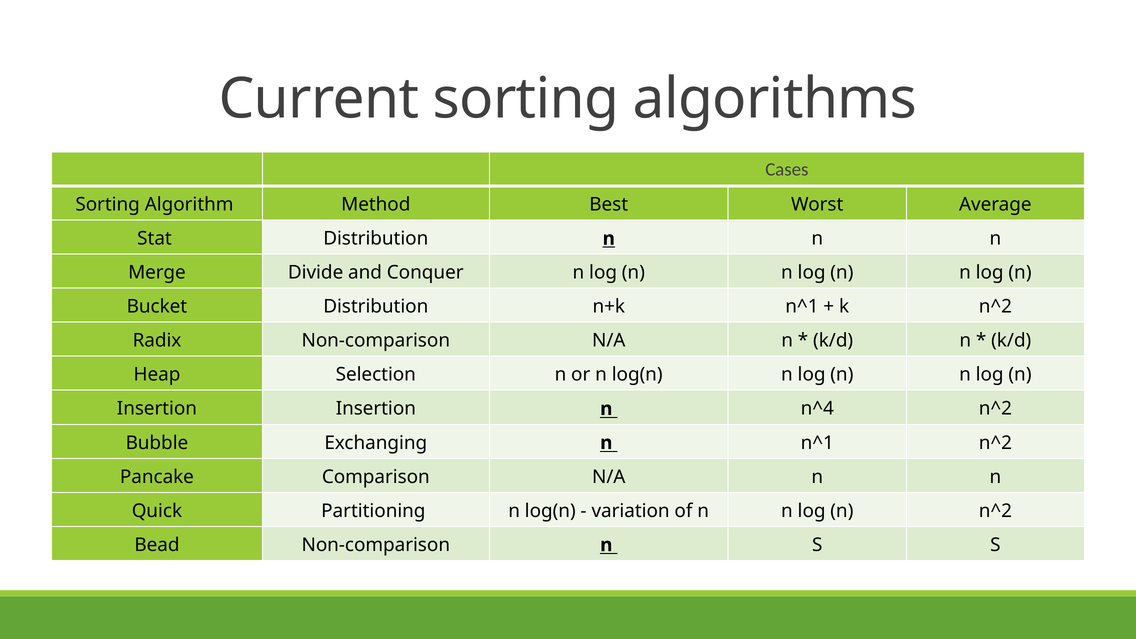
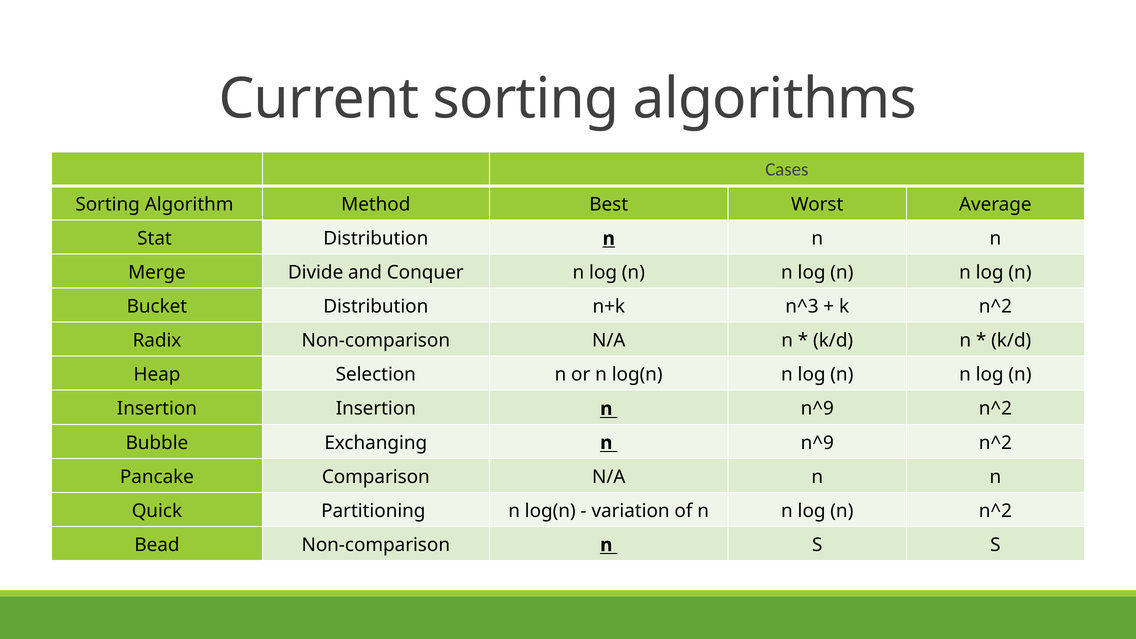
n+k n^1: n^1 -> n^3 (802, 307)
Insertion n n^4: n^4 -> n^9 (817, 409)
Exchanging n n^1: n^1 -> n^9 (817, 443)
